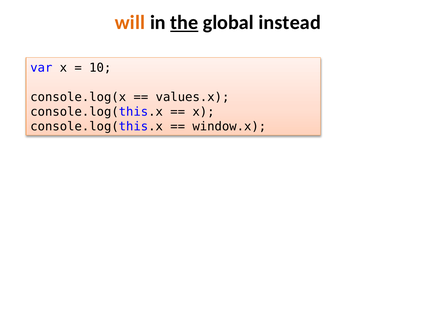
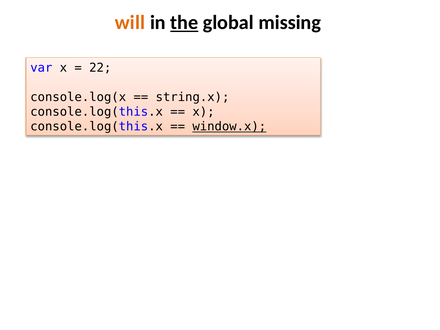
instead: instead -> missing (290, 23)
10: 10 -> 22 (100, 68)
values.x: values.x -> string.x (193, 97)
window.x underline: none -> present (229, 127)
